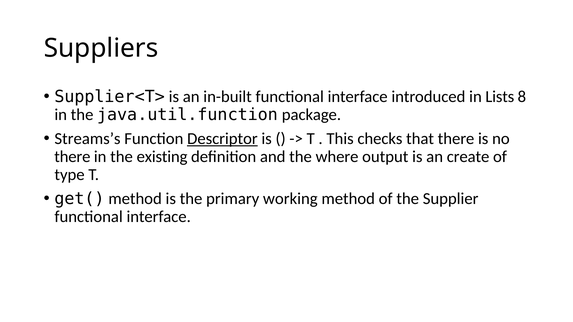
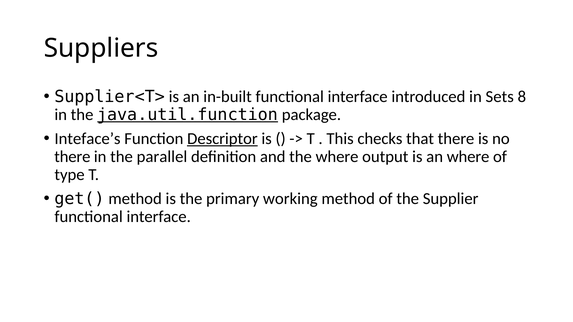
Lists: Lists -> Sets (500, 97)
java.util.function underline: none -> present (188, 115)
Streams’s: Streams’s -> Inteface’s (87, 139)
existing: existing -> parallel (162, 157)
an create: create -> where (468, 157)
